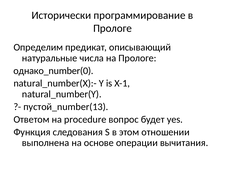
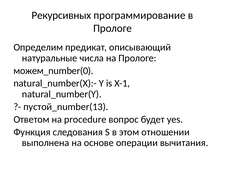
Исторически: Исторически -> Рекурсивных (61, 15)
однако_number(0: однако_number(0 -> можем_number(0 (53, 71)
